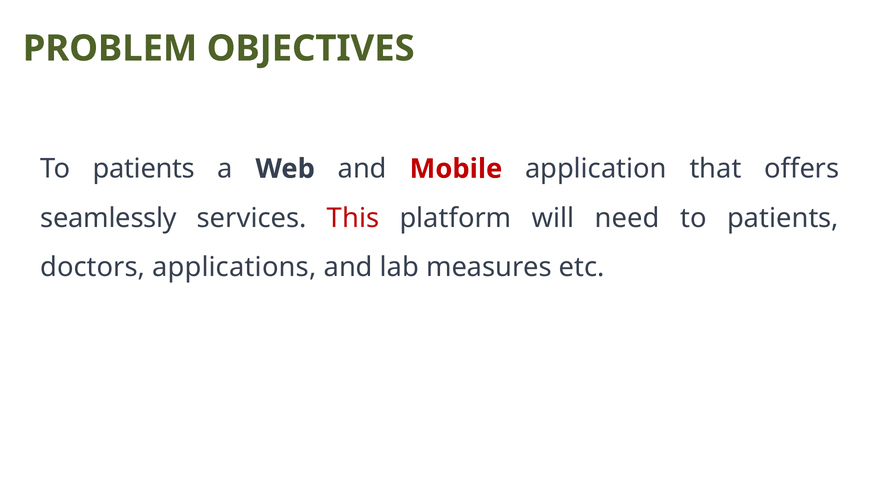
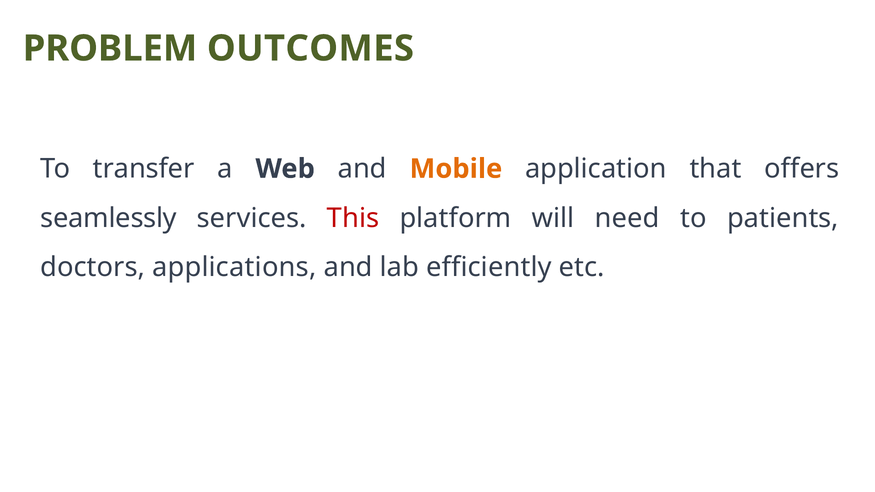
OBJECTIVES: OBJECTIVES -> OUTCOMES (310, 49)
patients: patients -> transfer (144, 169)
Mobile colour: red -> orange (456, 169)
measures: measures -> efficiently (489, 267)
